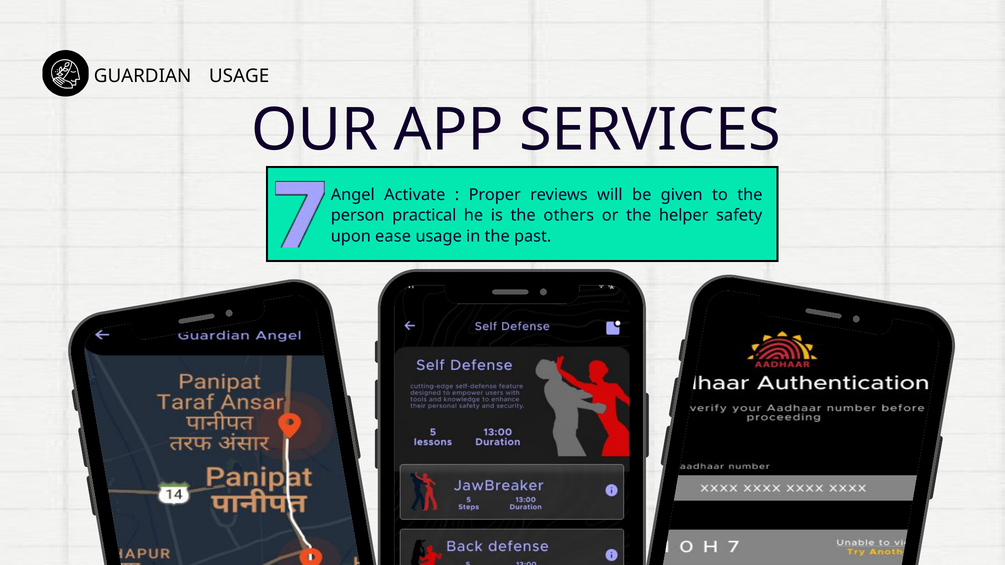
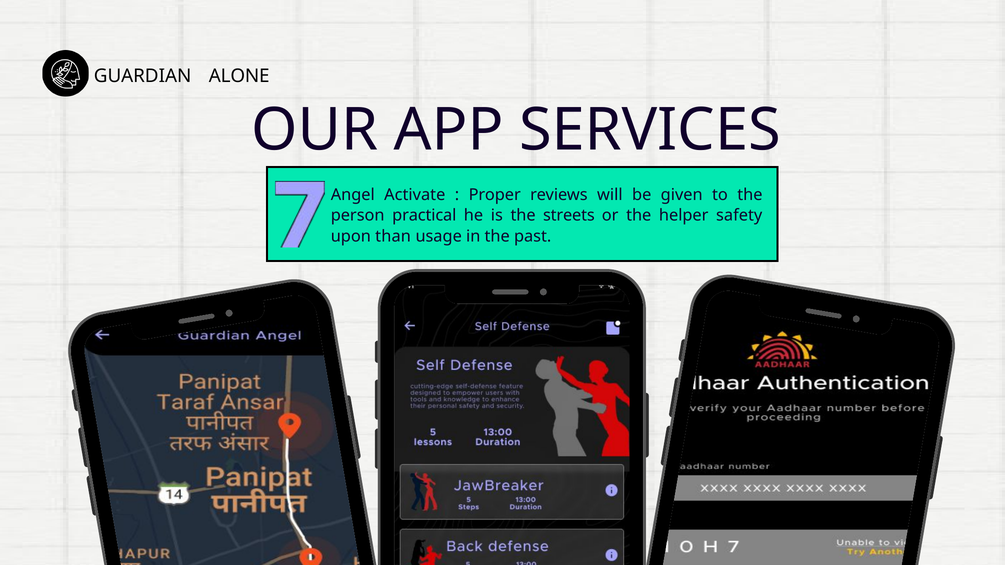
GUARDIAN USAGE: USAGE -> ALONE (239, 76)
others: others -> streets (569, 216)
ease: ease -> than (393, 237)
